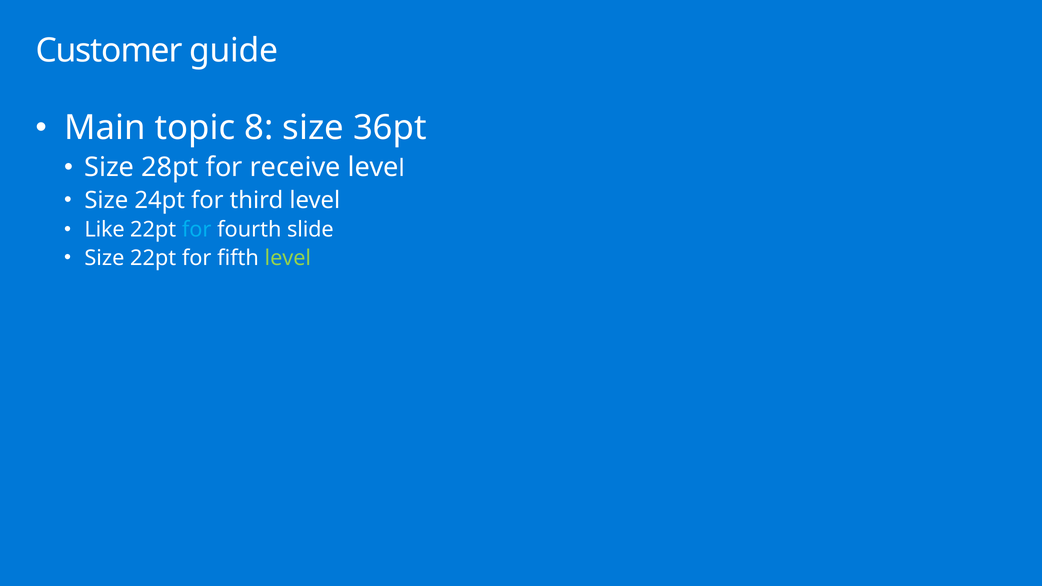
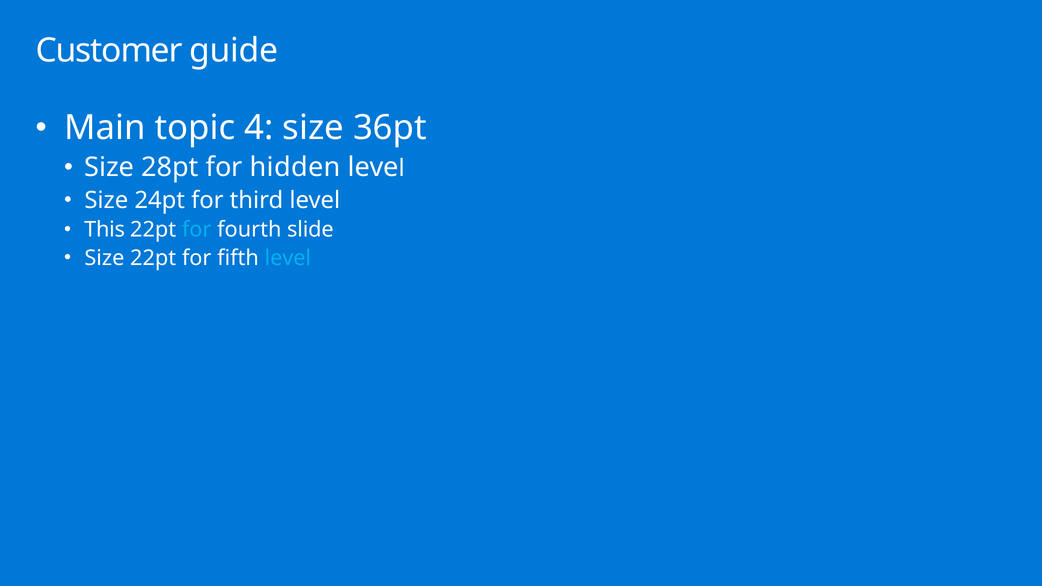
8: 8 -> 4 (259, 128)
receive: receive -> hidden (295, 168)
Like: Like -> This (105, 230)
level colour: light green -> light blue (288, 258)
